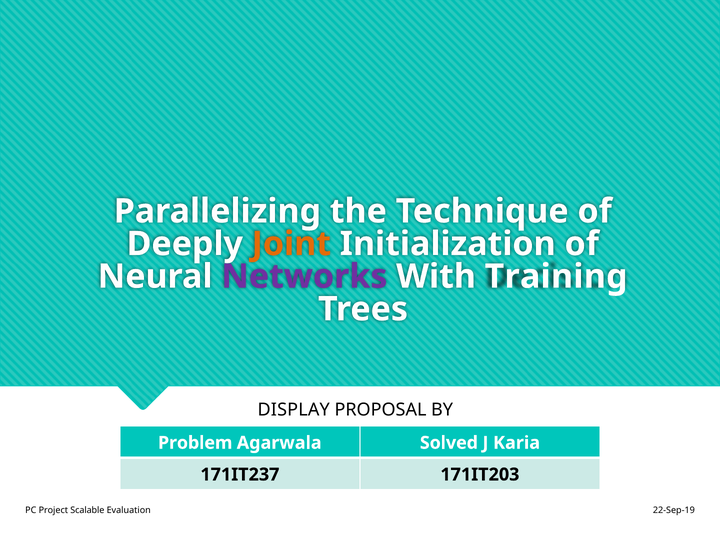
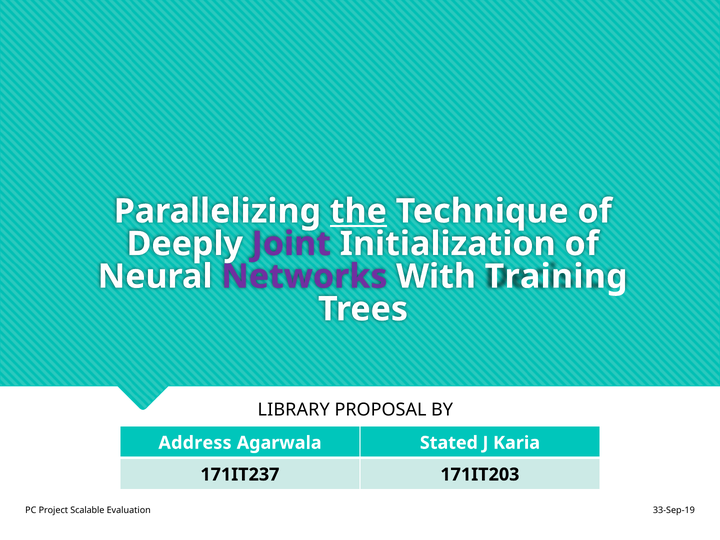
the underline: none -> present (358, 211)
Joint colour: orange -> purple (291, 244)
DISPLAY: DISPLAY -> LIBRARY (294, 410)
Problem: Problem -> Address (195, 443)
Solved: Solved -> Stated (449, 443)
22-Sep-19: 22-Sep-19 -> 33-Sep-19 (674, 510)
